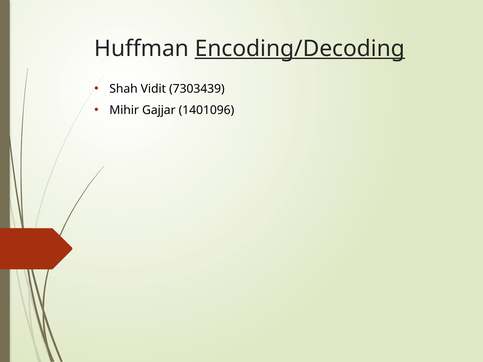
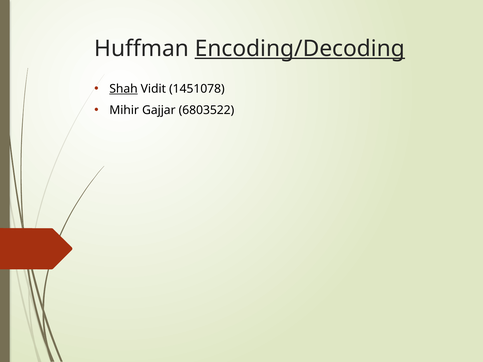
Shah underline: none -> present (124, 89)
7303439: 7303439 -> 1451078 (197, 89)
1401096: 1401096 -> 6803522 (206, 110)
